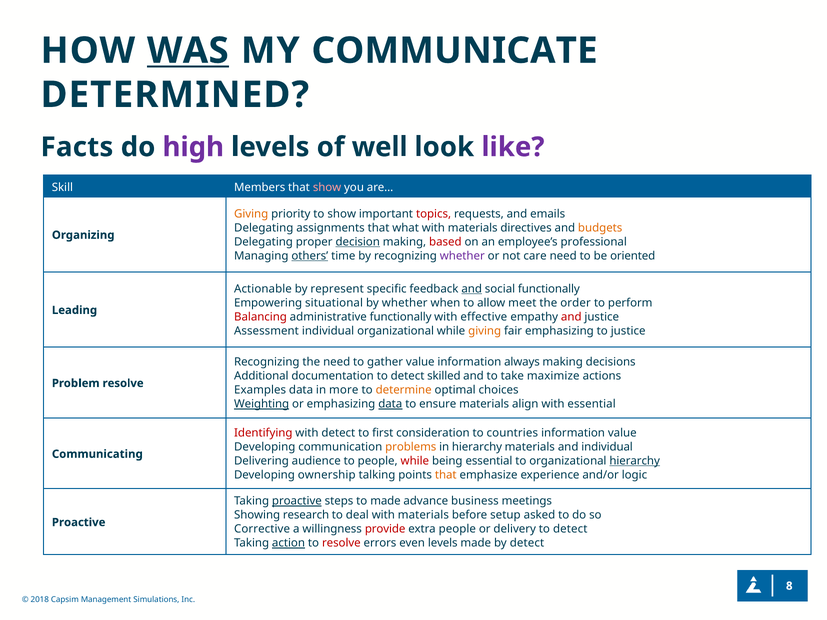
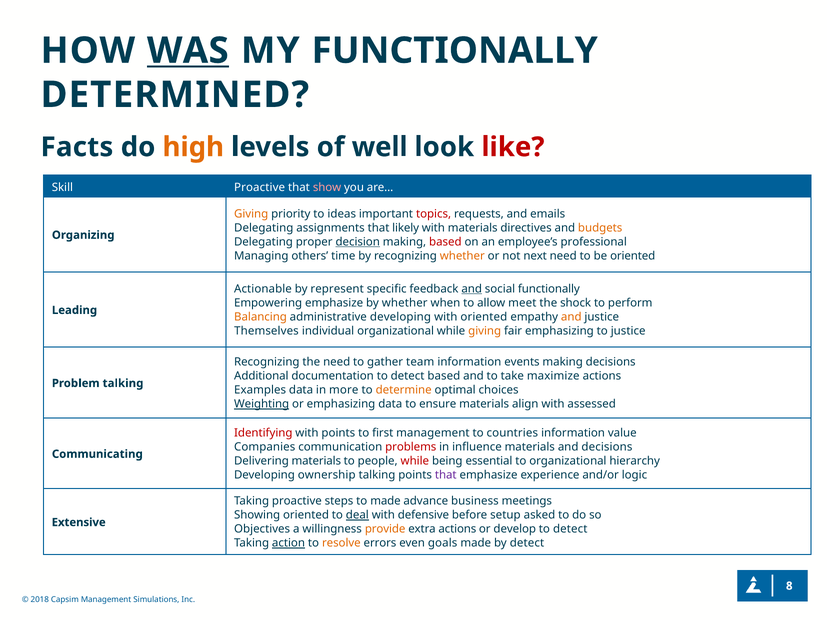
MY COMMUNICATE: COMMUNICATE -> FUNCTIONALLY (455, 51)
high colour: purple -> orange (193, 147)
like colour: purple -> red (513, 147)
Skill Members: Members -> Proactive (260, 187)
to show: show -> ideas (342, 214)
what: what -> likely (406, 228)
others underline: present -> none (310, 256)
whether colour: purple -> orange (462, 256)
care: care -> next (535, 256)
Empowering situational: situational -> emphasize (334, 303)
order: order -> shock (576, 303)
Balancing colour: red -> orange (261, 317)
administrative functionally: functionally -> developing (401, 317)
with effective: effective -> oriented (484, 317)
and colour: red -> orange (571, 317)
Assessment: Assessment -> Themselves (266, 331)
gather value: value -> team (420, 362)
always: always -> events (522, 362)
detect skilled: skilled -> based (444, 376)
Problem resolve: resolve -> talking (123, 383)
data underline: present -> none (390, 404)
with essential: essential -> assessed (592, 404)
with detect: detect -> points (338, 433)
first consideration: consideration -> management (433, 433)
Developing: Developing -> Companies (265, 447)
problems colour: orange -> red (411, 447)
in hierarchy: hierarchy -> influence (477, 447)
and individual: individual -> decisions (607, 447)
Delivering audience: audience -> materials (316, 461)
hierarchy underline: present -> none (635, 461)
that colour: orange -> purple (446, 475)
proactive underline: present -> none (297, 501)
Showing research: research -> oriented (306, 515)
deal underline: none -> present (357, 515)
materials: materials -> defensive (423, 515)
Proactive: Proactive -> Extensive (79, 523)
Corrective: Corrective -> Objectives (262, 529)
provide colour: red -> orange (385, 529)
extra people: people -> actions (457, 529)
delivery: delivery -> develop (515, 529)
resolve colour: red -> orange (341, 543)
even levels: levels -> goals (443, 543)
